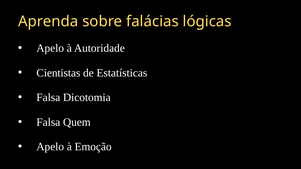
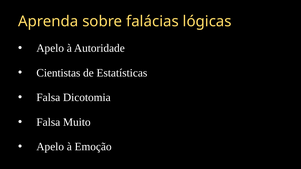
Quem: Quem -> Muito (77, 122)
